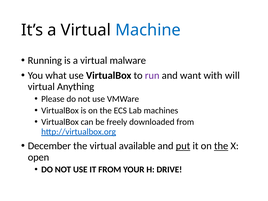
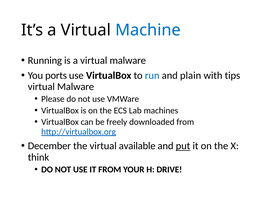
what: what -> ports (56, 75)
run colour: purple -> blue (152, 75)
want: want -> plain (191, 75)
will: will -> tips (232, 75)
Anything: Anything -> Malware (76, 87)
the underline: present -> none (221, 146)
open: open -> think (38, 157)
